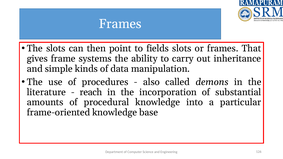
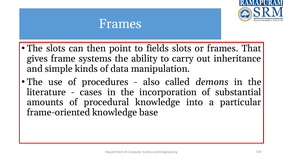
reach: reach -> cases (91, 92)
